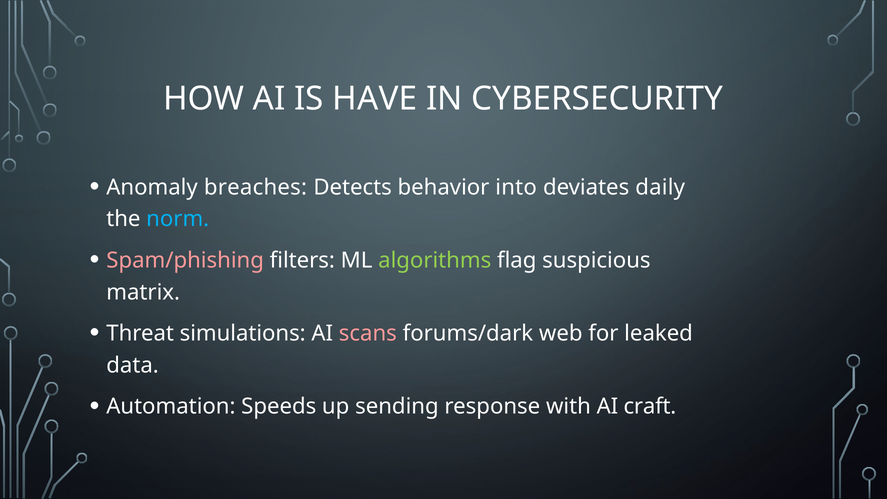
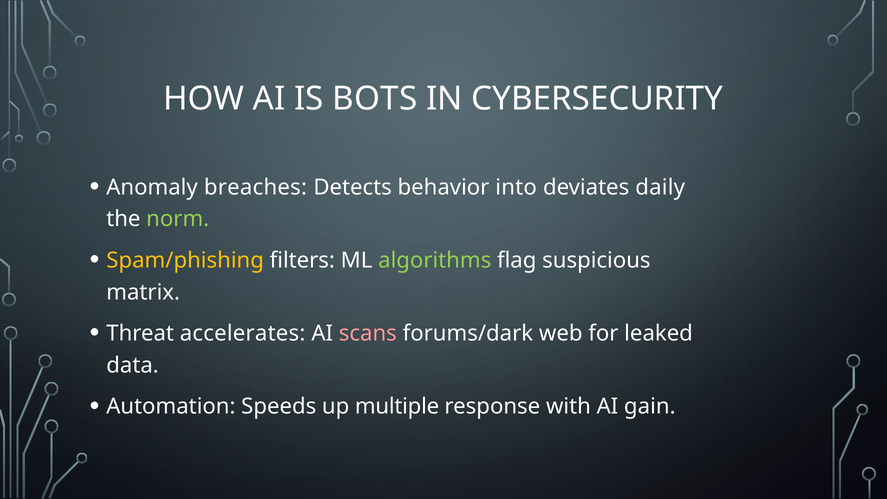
HAVE: HAVE -> BOTS (375, 99)
norm colour: light blue -> light green (178, 219)
Spam/phishing colour: pink -> yellow (185, 260)
simulations: simulations -> accelerates (243, 333)
sending: sending -> multiple (397, 406)
craft: craft -> gain (650, 406)
